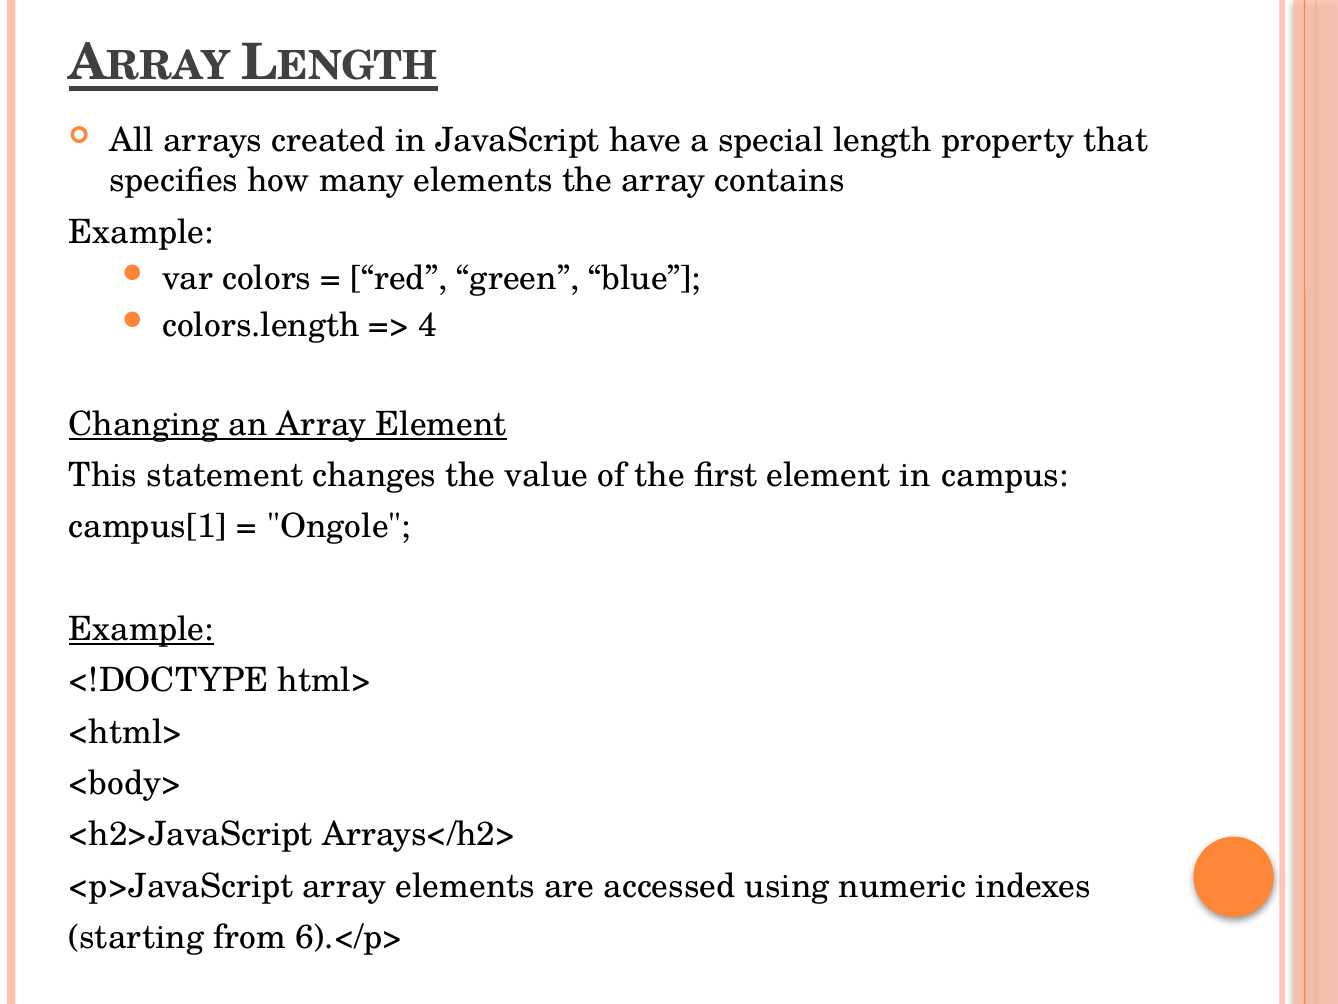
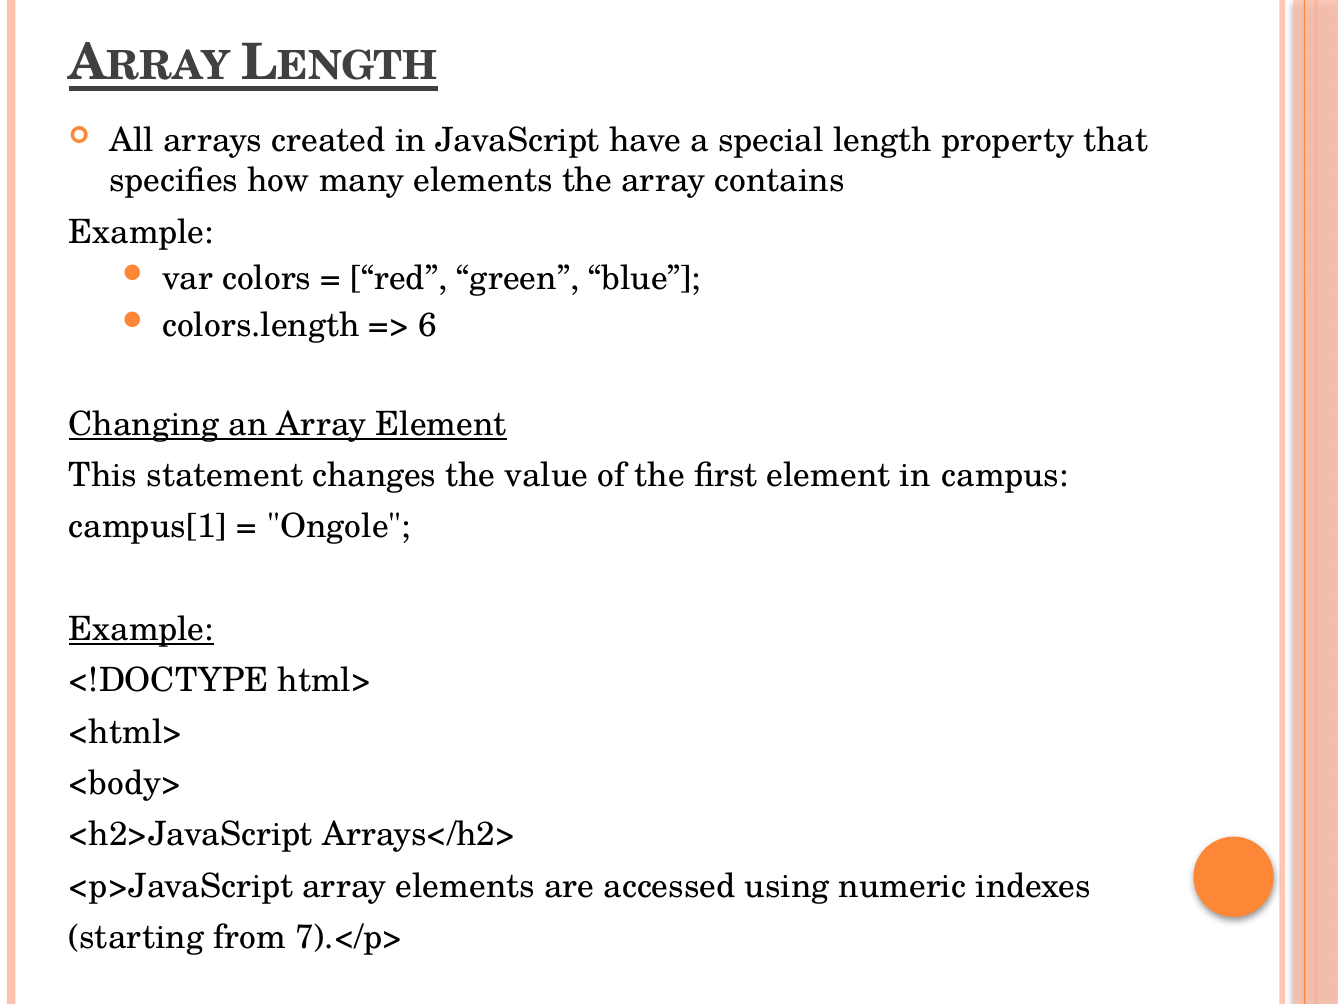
4: 4 -> 6 (428, 326)
6).</p>: 6).</p> -> 7).</p> (349, 937)
